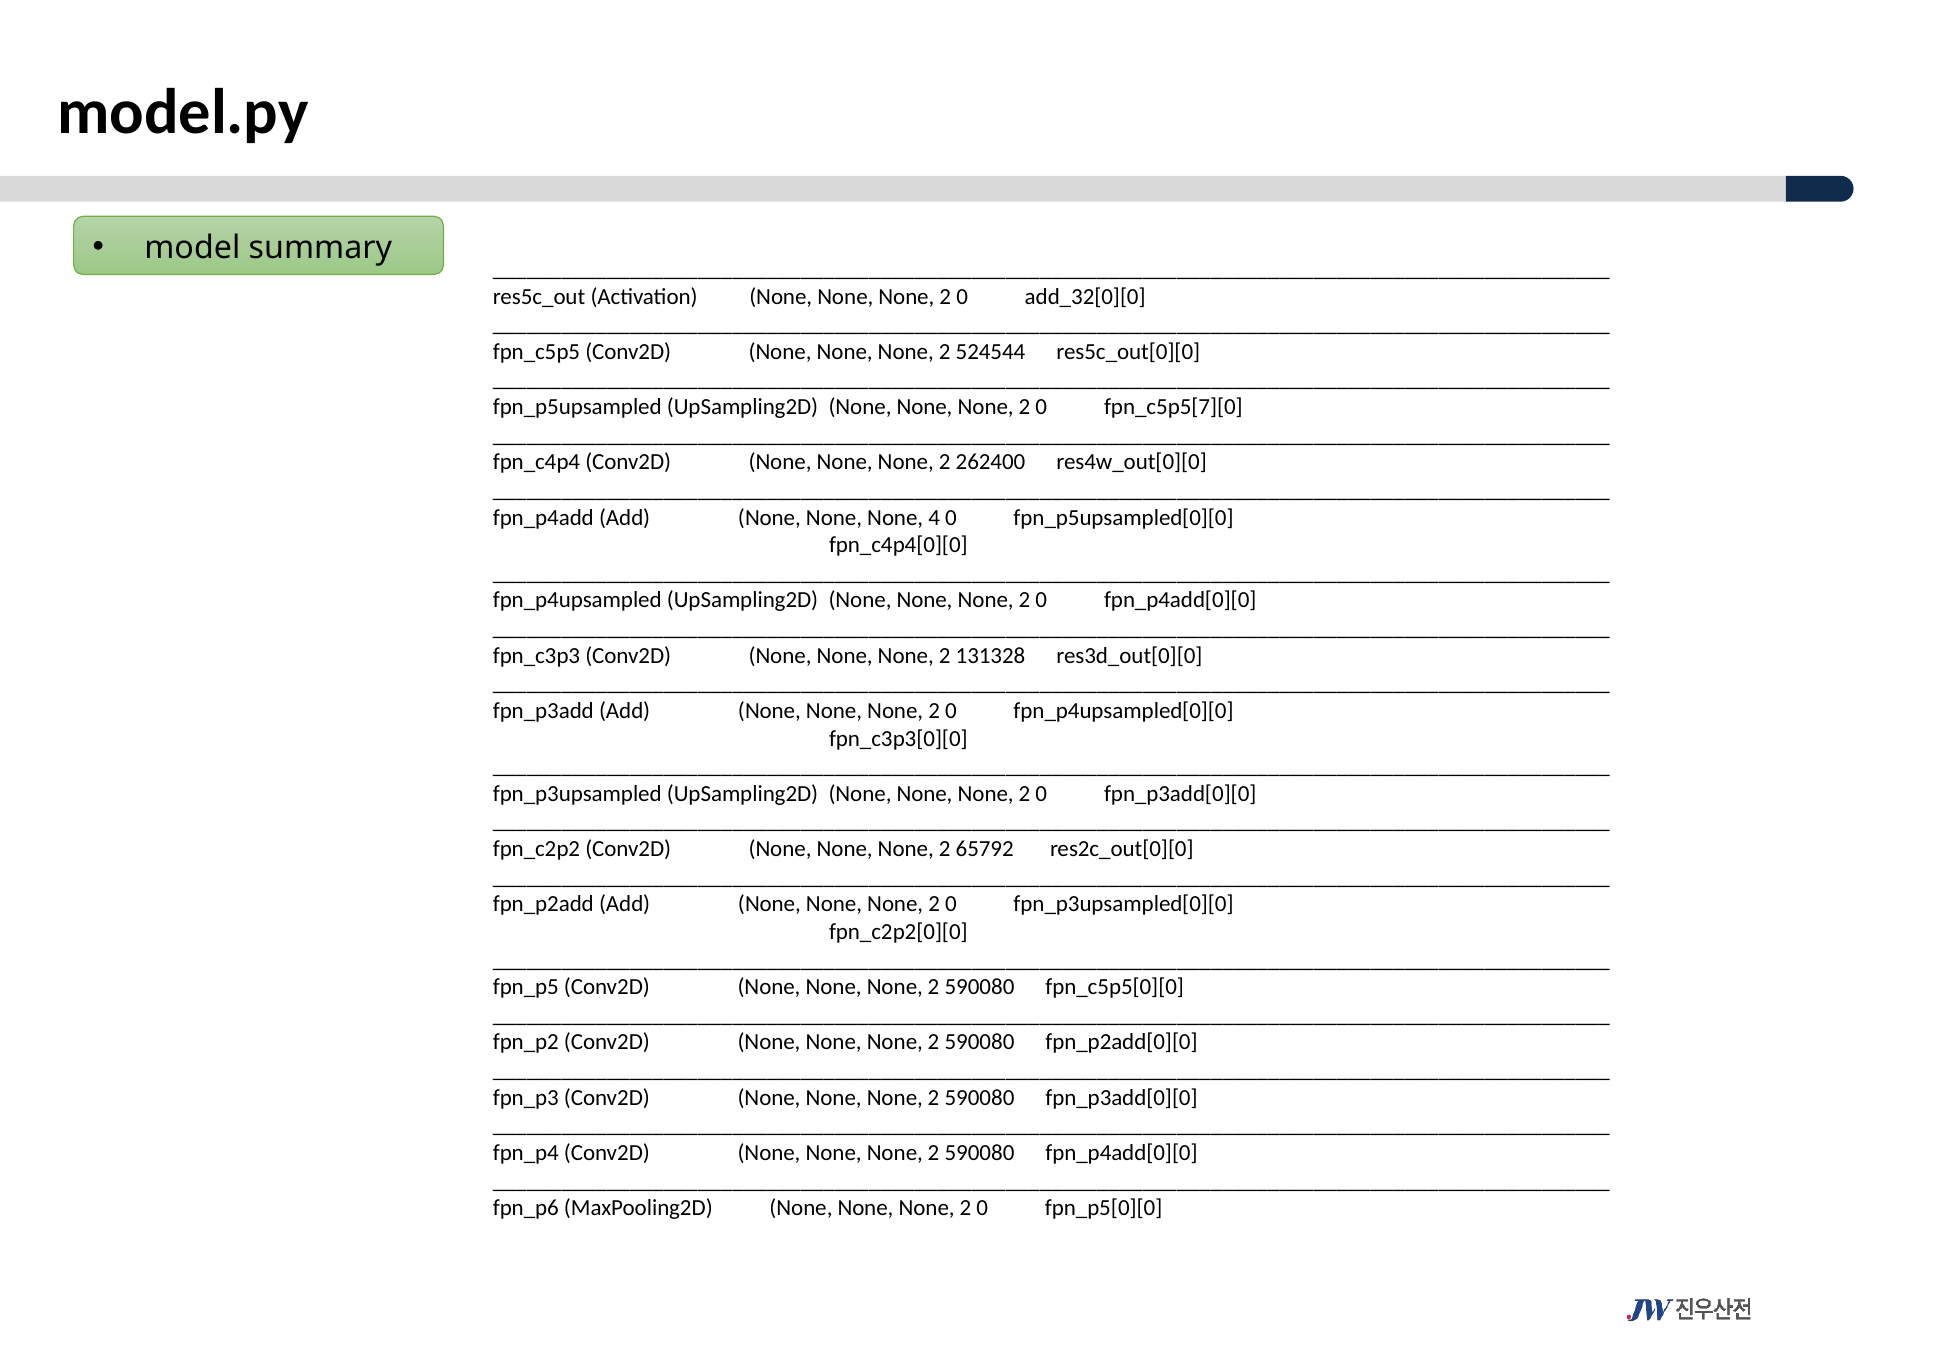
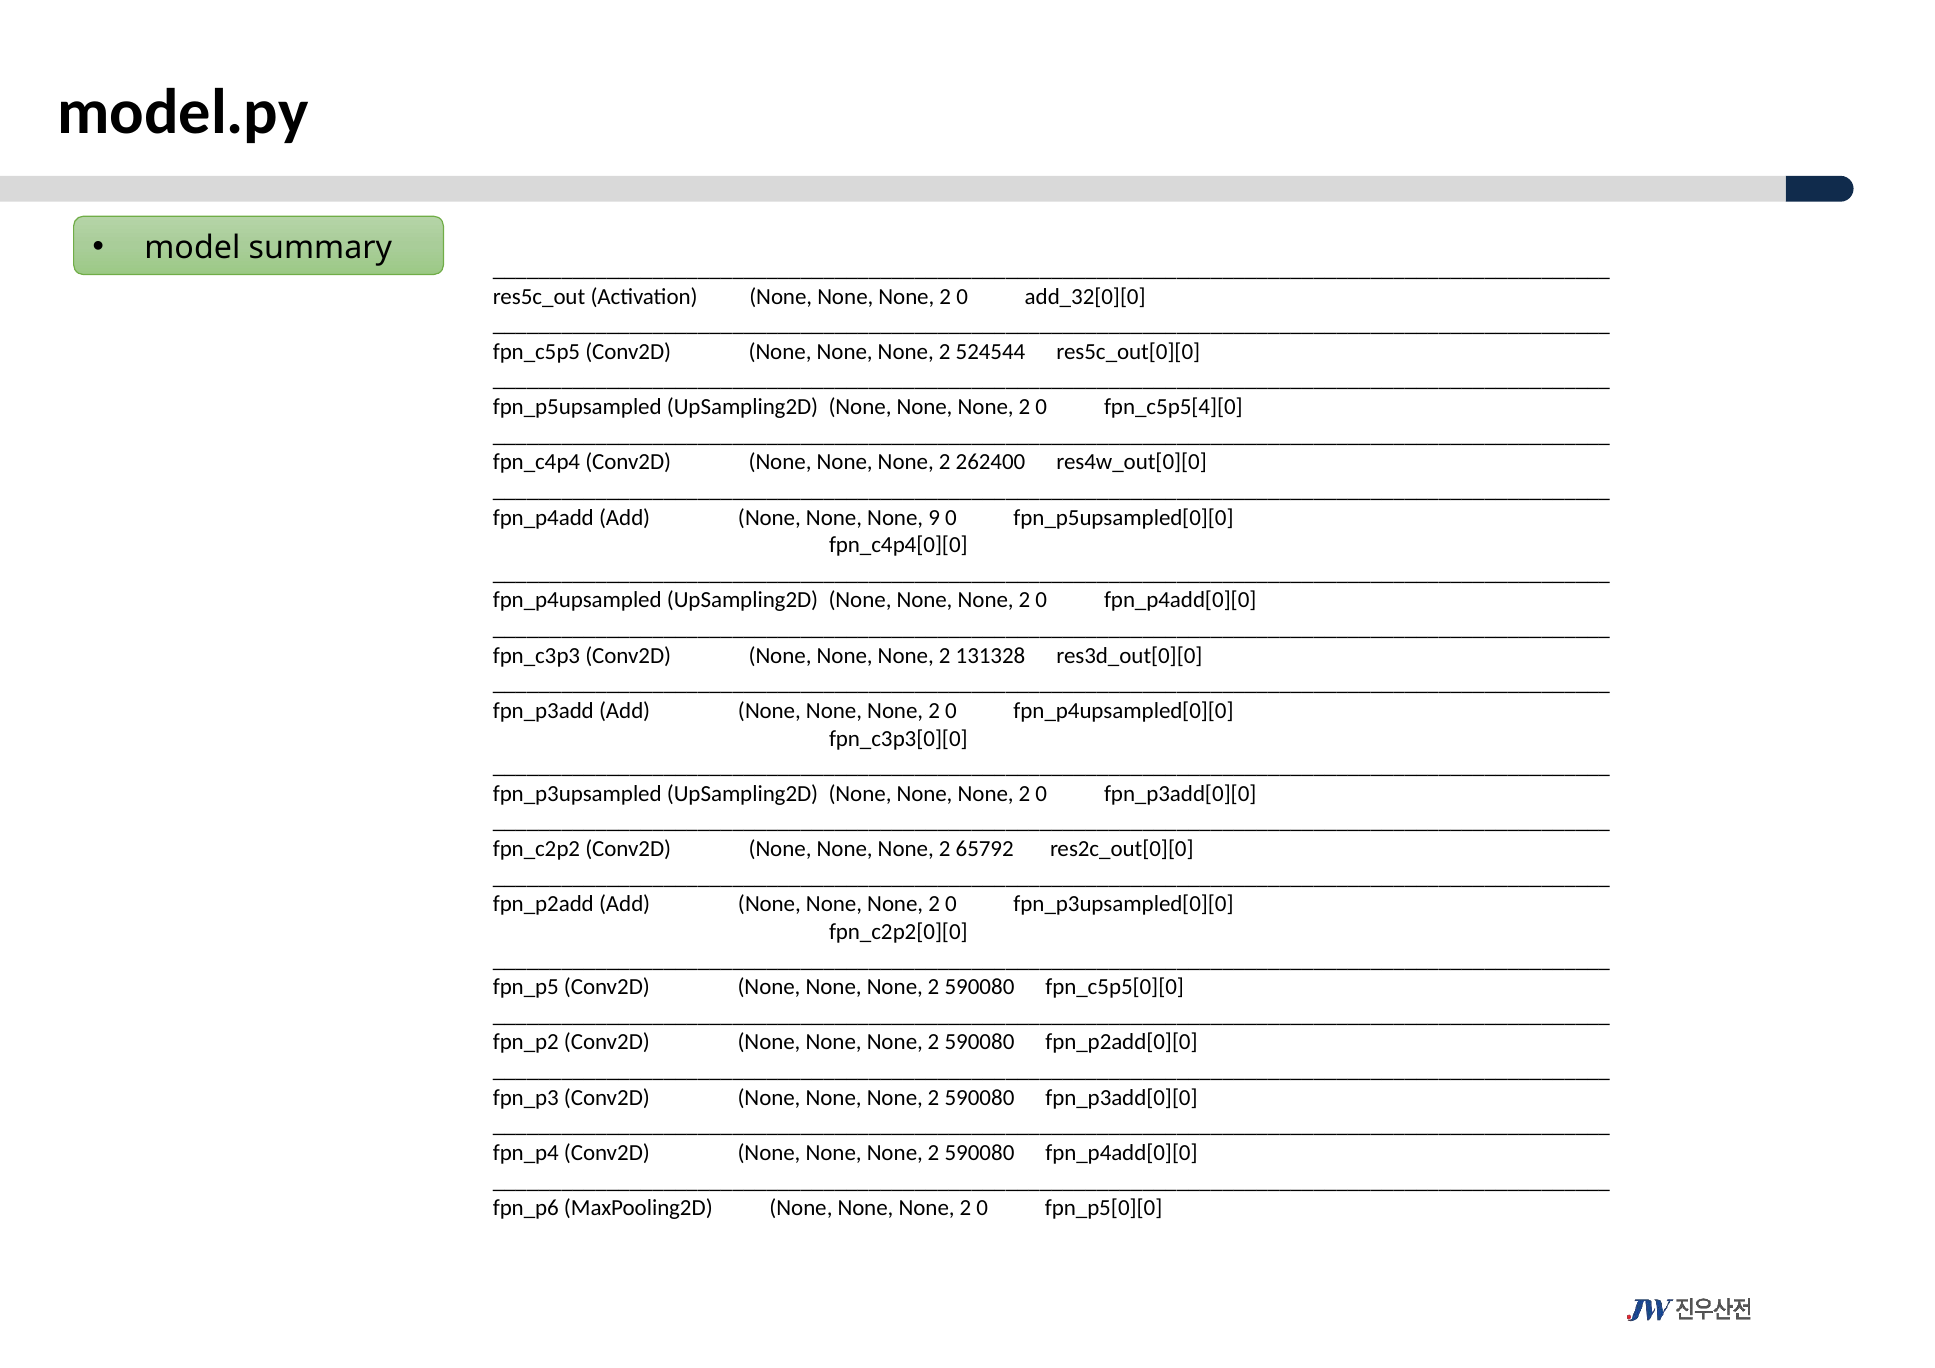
fpn_c5p5[7][0: fpn_c5p5[7][0 -> fpn_c5p5[4][0 (1173, 407)
4: 4 -> 9 (934, 518)
